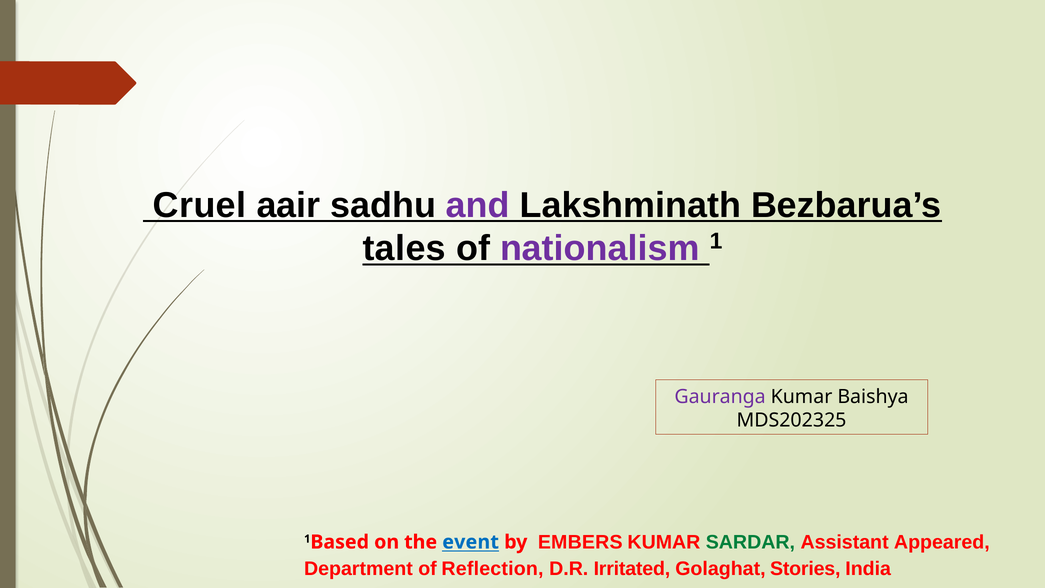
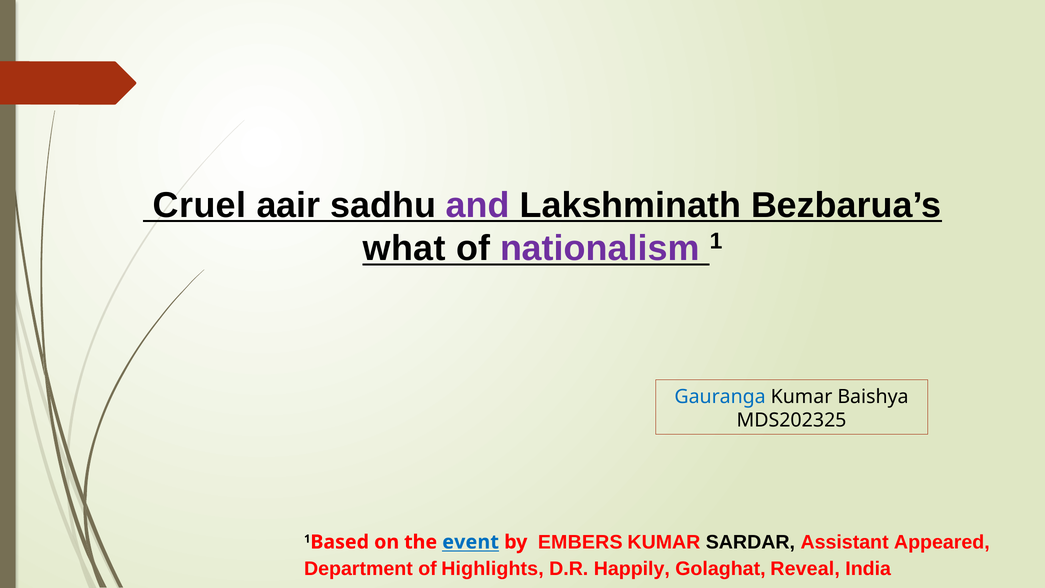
tales: tales -> what (404, 248)
Gauranga colour: purple -> blue (720, 397)
SARDAR colour: green -> black (750, 542)
Reflection: Reflection -> Highlights (493, 569)
Irritated: Irritated -> Happily (632, 569)
Stories: Stories -> Reveal (805, 569)
